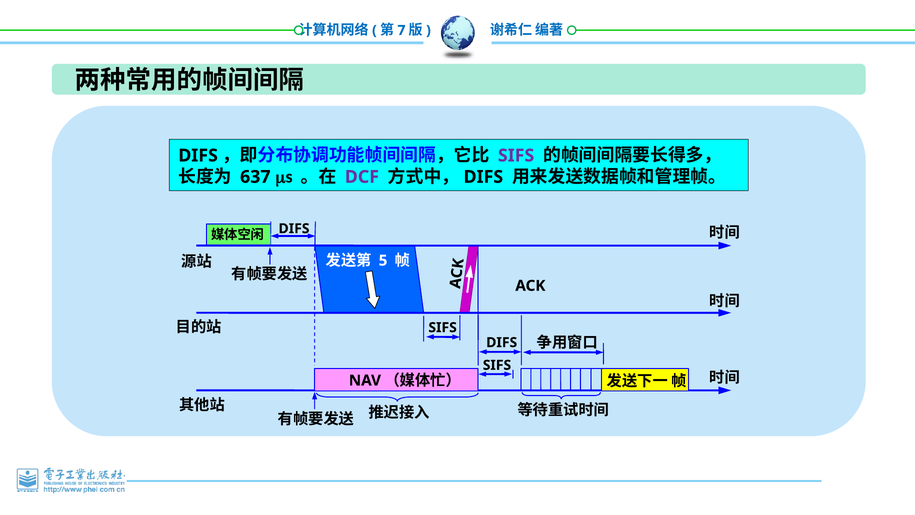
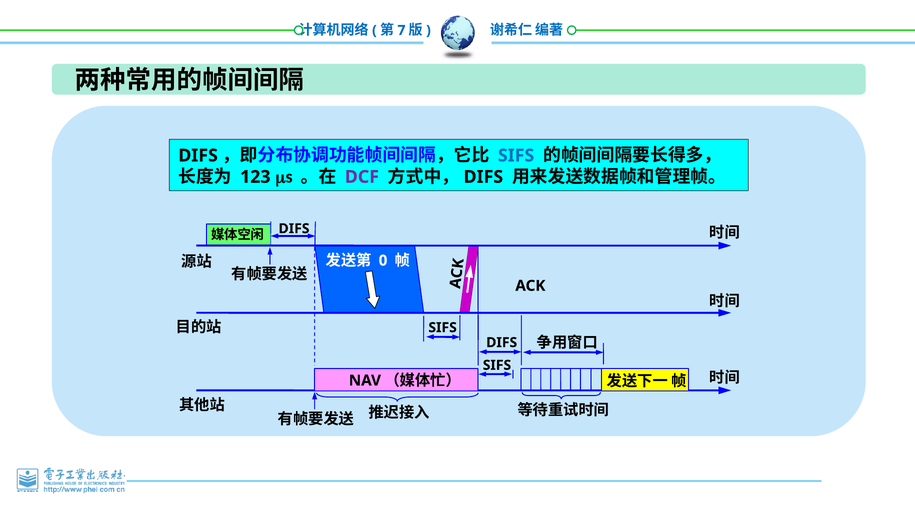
SIFS colour: purple -> blue (516, 155)
637: 637 -> 123 (255, 177)
5: 5 -> 0 (383, 260)
